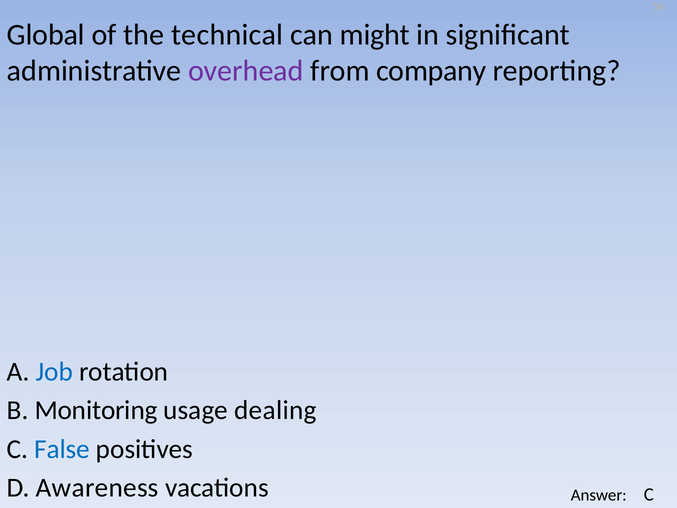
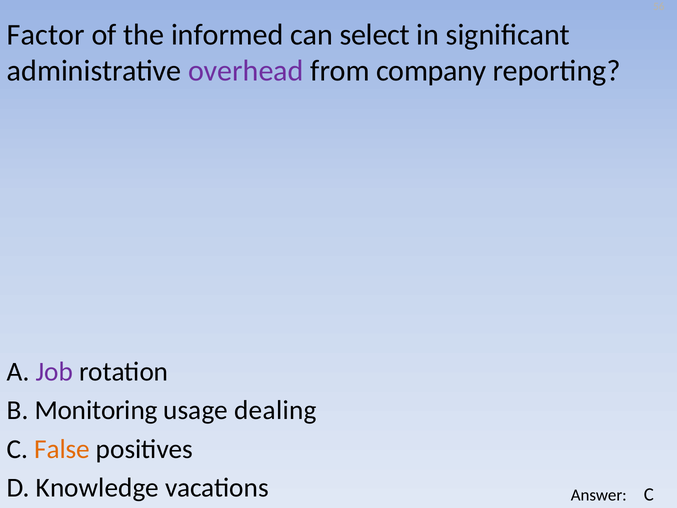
Global: Global -> Factor (46, 35)
technical: technical -> informed (227, 35)
might: might -> select (375, 35)
Job colour: blue -> purple (54, 371)
False colour: blue -> orange (62, 449)
Awareness: Awareness -> Knowledge (97, 488)
